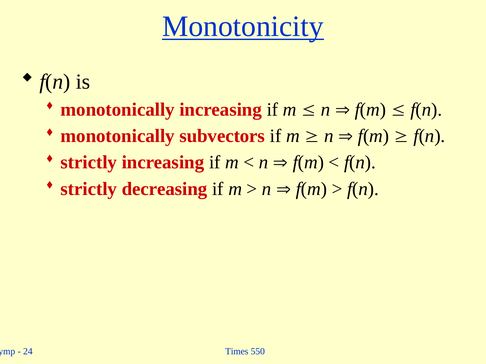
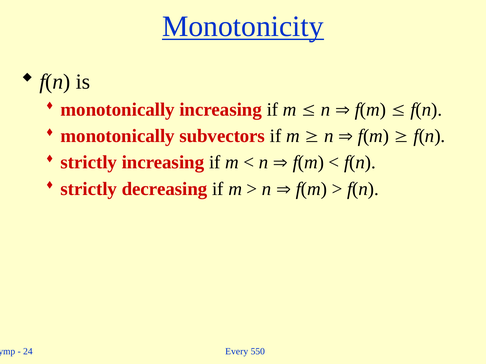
Times: Times -> Every (237, 352)
